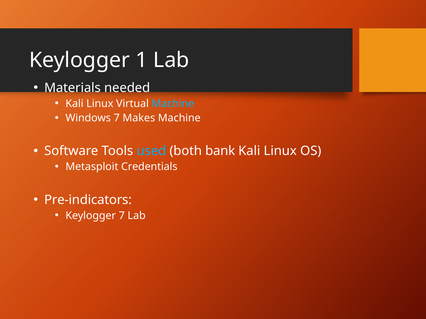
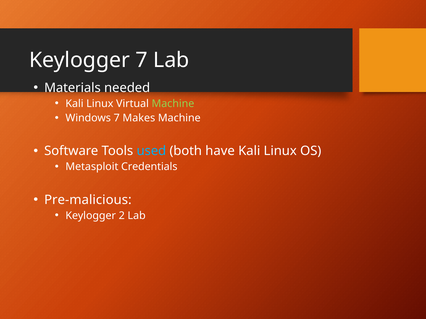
Keylogger 1: 1 -> 7 (142, 60)
Machine colour: light blue -> light green (173, 104)
bank: bank -> have (220, 151)
Pre-indicators: Pre-indicators -> Pre-malicious (88, 200)
Keylogger 7: 7 -> 2 (122, 216)
